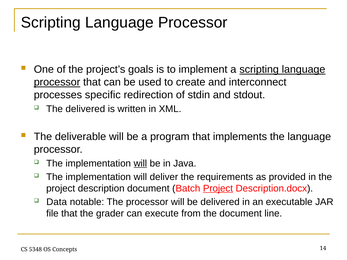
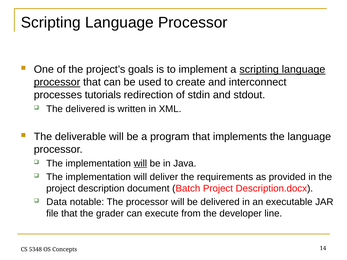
specific: specific -> tutorials (103, 95)
Project underline: present -> none (218, 189)
the document: document -> developer (241, 214)
